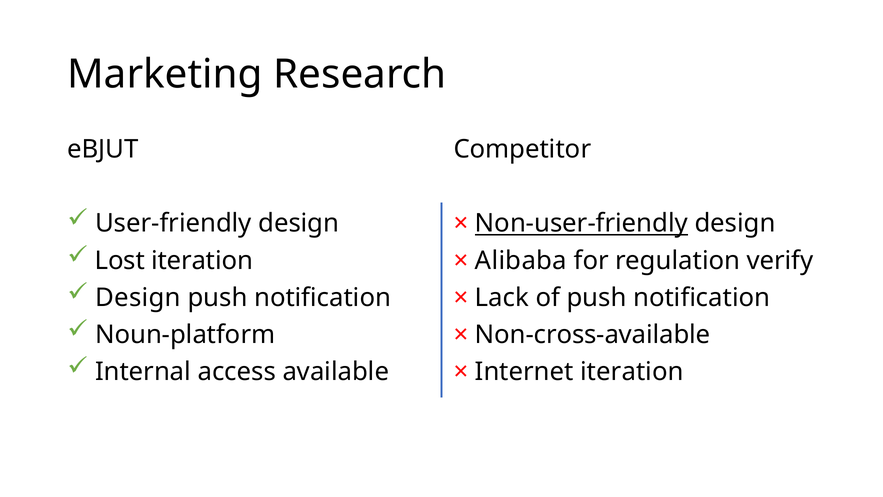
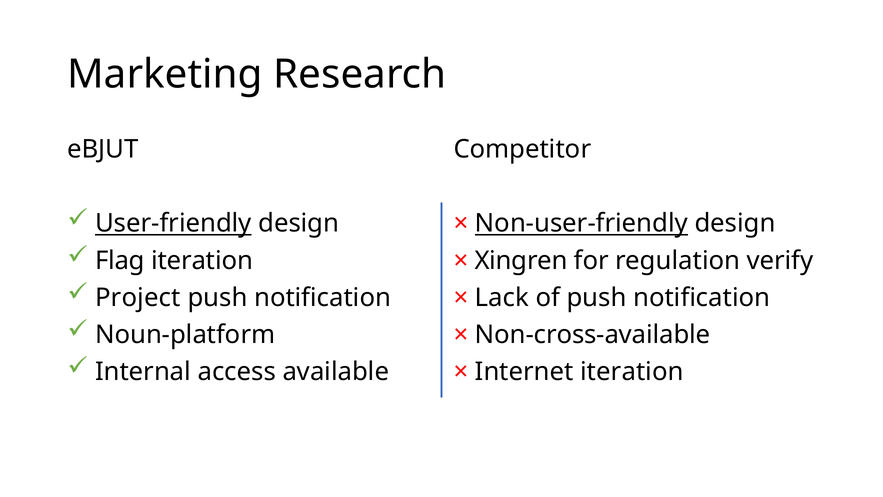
User-friendly underline: none -> present (173, 223)
Lost: Lost -> Flag (120, 260)
Alibaba: Alibaba -> Xingren (521, 260)
Design: Design -> Project (138, 297)
